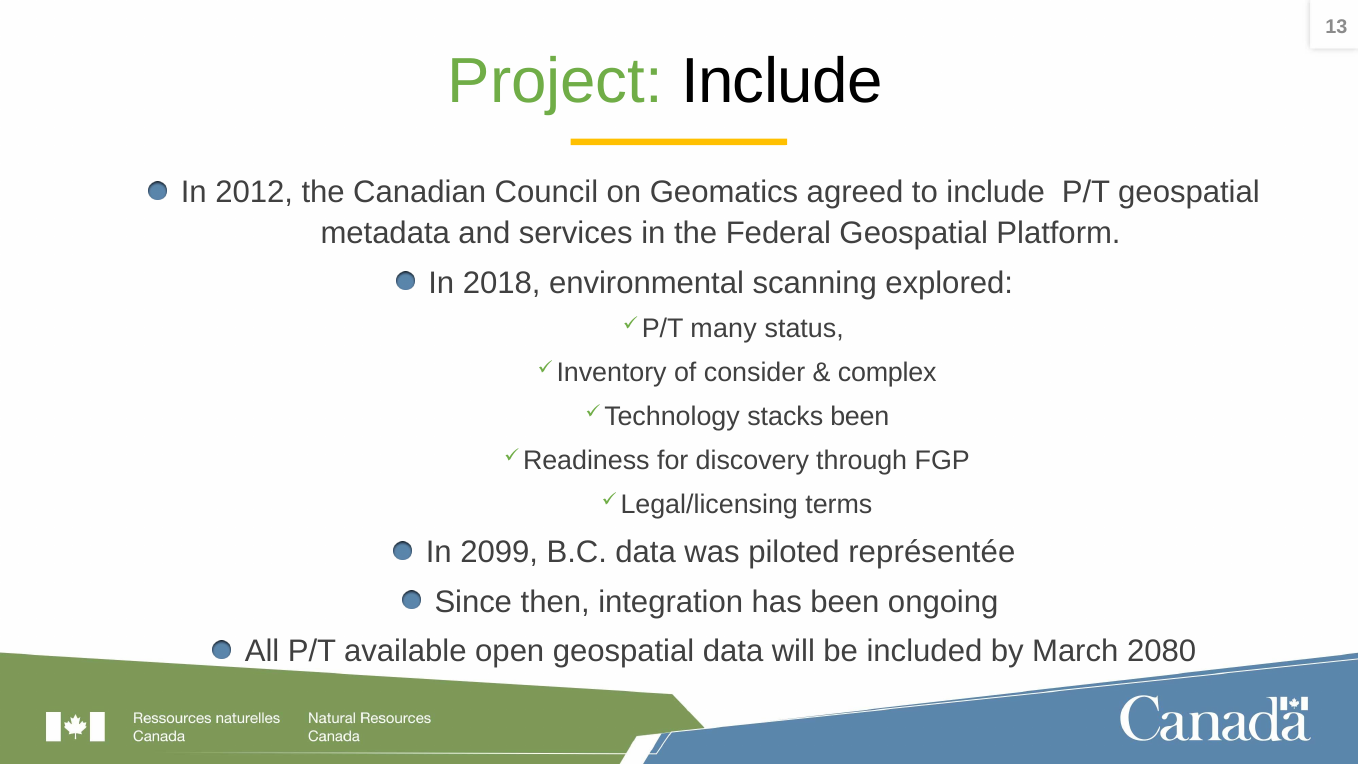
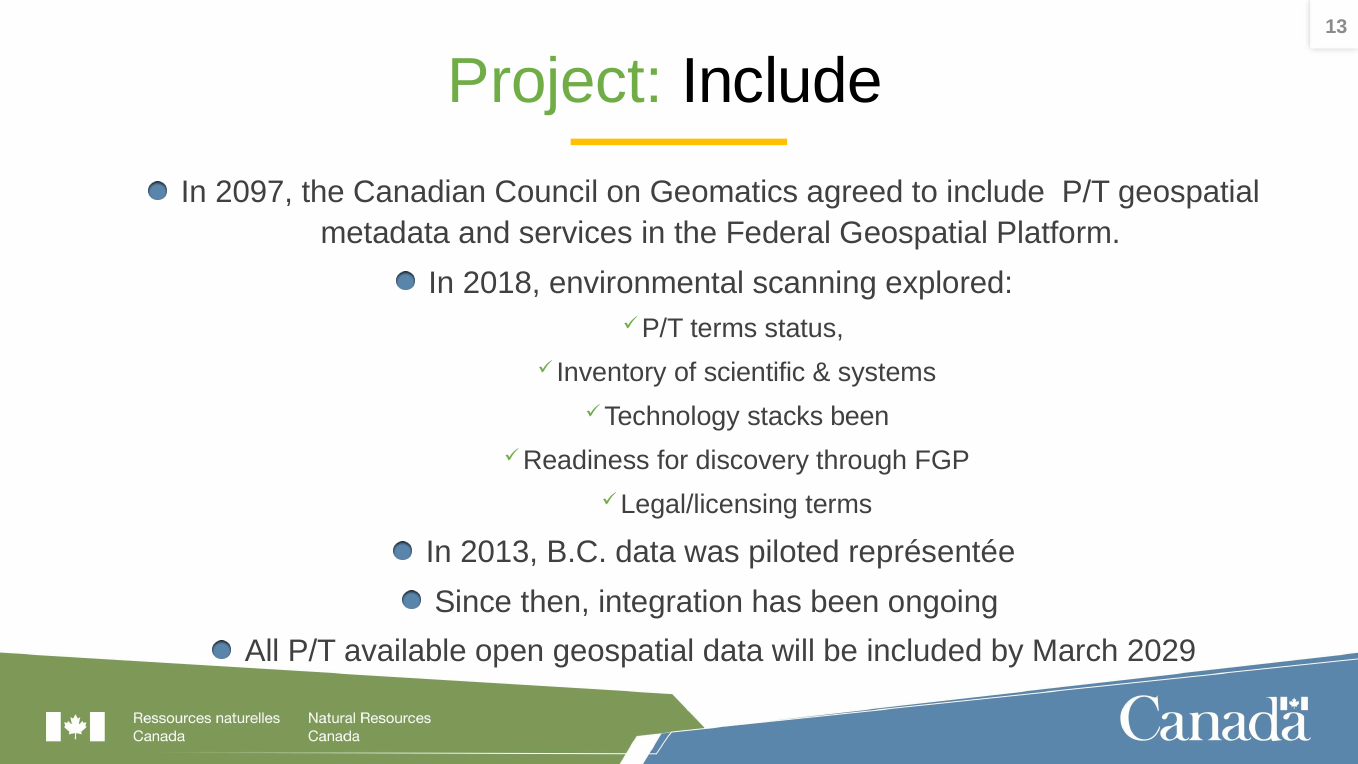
2012: 2012 -> 2097 (254, 192)
many: many -> terms (724, 329)
consider: consider -> scientific (755, 373)
complex: complex -> systems (887, 373)
2099: 2099 -> 2013 (499, 552)
2080: 2080 -> 2029 (1162, 651)
